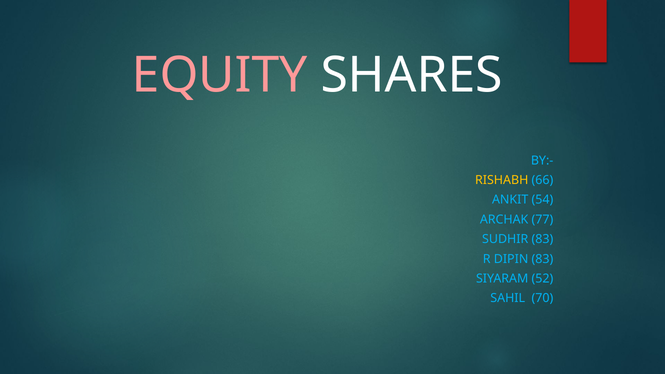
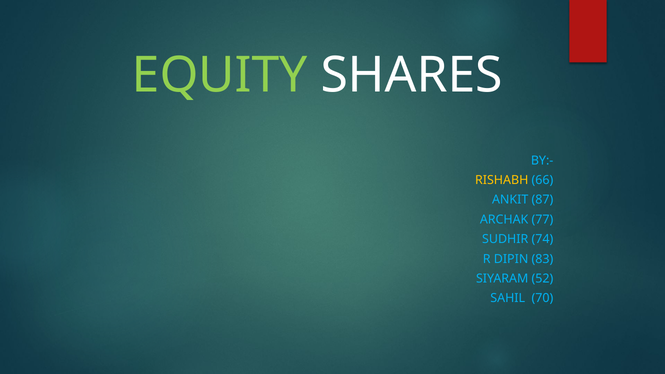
EQUITY colour: pink -> light green (220, 75)
54: 54 -> 87 (542, 200)
SUDHIR 83: 83 -> 74 (542, 239)
